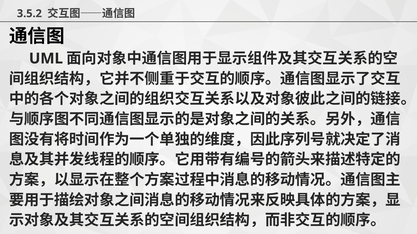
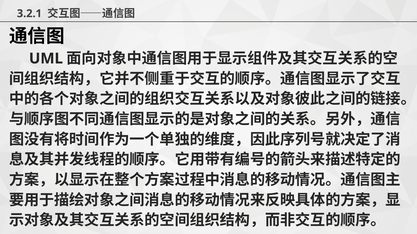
3.5.2: 3.5.2 -> 3.2.1 (29, 14)
